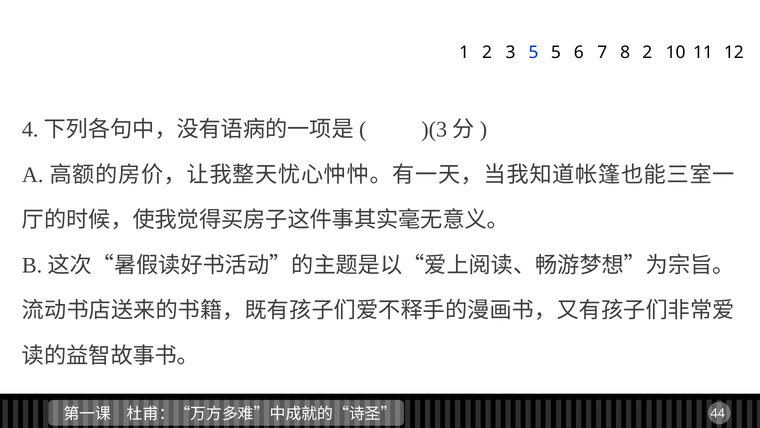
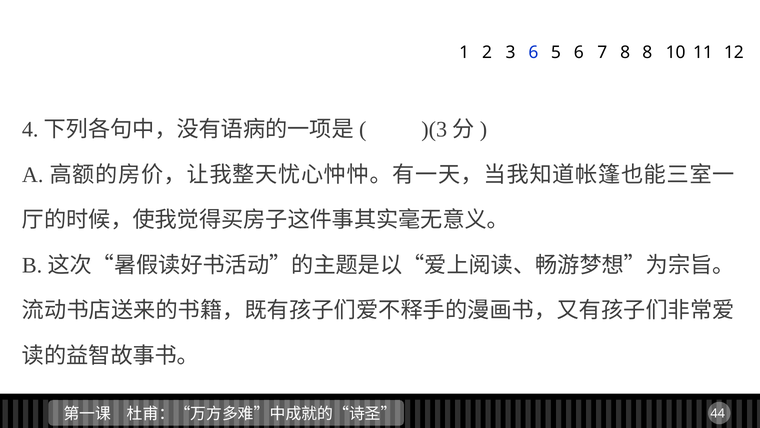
3 5: 5 -> 6 (533, 53)
8 2: 2 -> 8 (647, 53)
